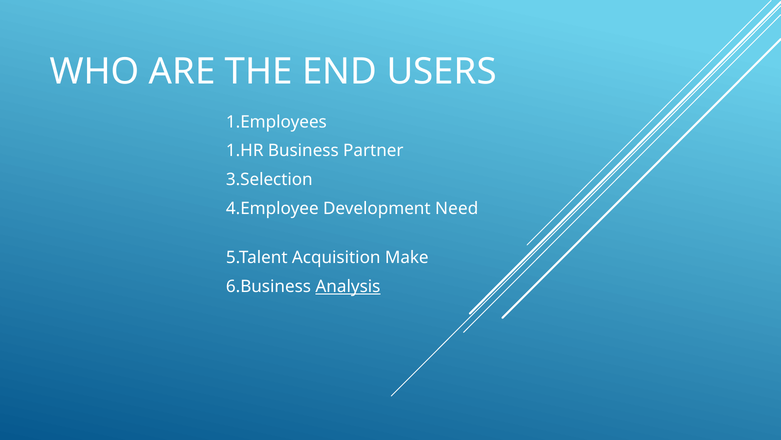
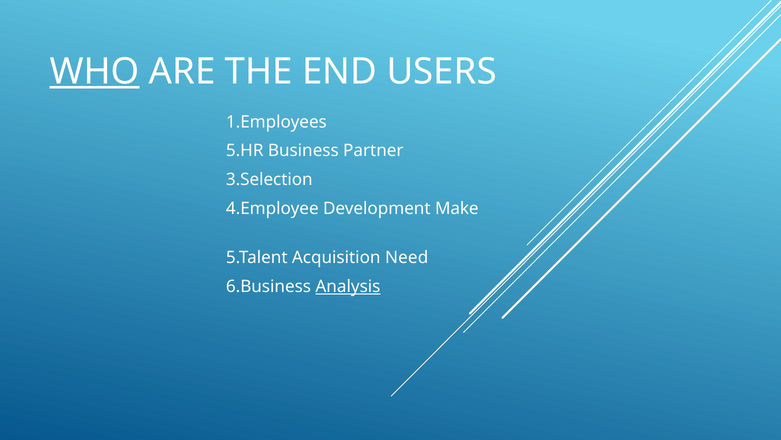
WHO underline: none -> present (95, 71)
1.HR: 1.HR -> 5.HR (245, 151)
Need: Need -> Make (457, 208)
Make: Make -> Need (407, 257)
